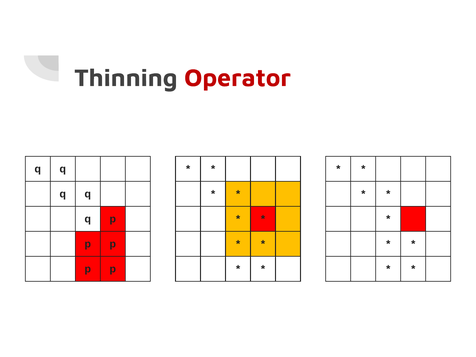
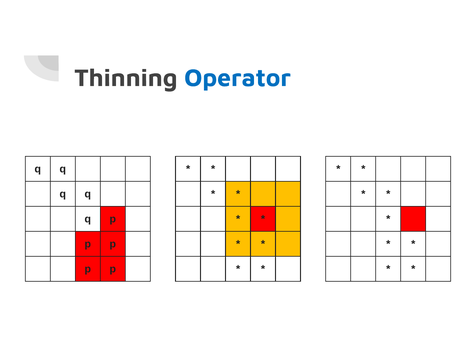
Operator colour: red -> blue (238, 78)
